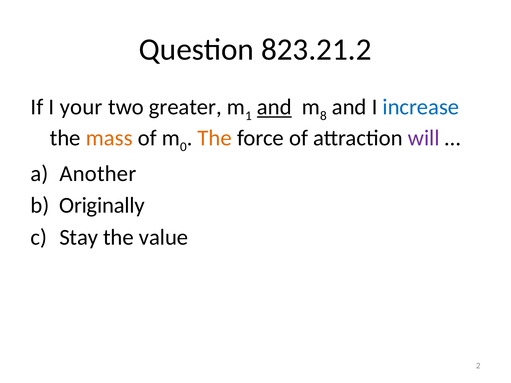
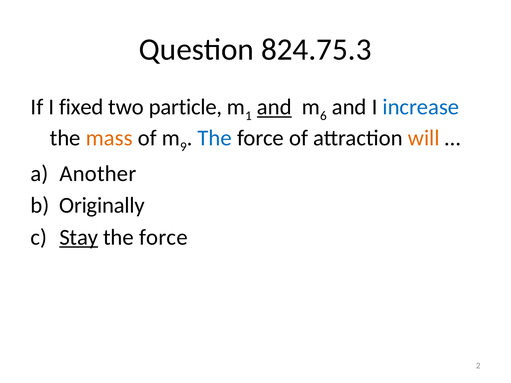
823.21.2: 823.21.2 -> 824.75.3 (316, 49)
your: your -> fixed (81, 107)
greater: greater -> particle (185, 107)
8: 8 -> 6 (323, 116)
0: 0 -> 9 (183, 147)
The colour: orange -> blue (215, 138)
will colour: purple -> orange (424, 138)
Stay underline: none -> present (79, 237)
value: value -> force (163, 237)
